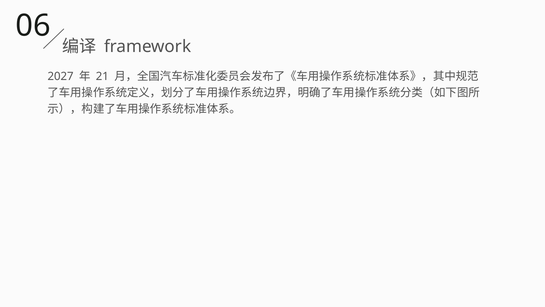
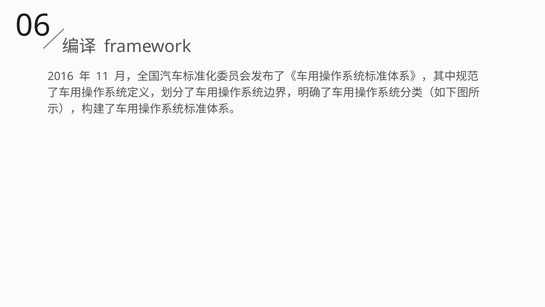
2027: 2027 -> 2016 (61, 76)
21: 21 -> 11 (102, 76)
